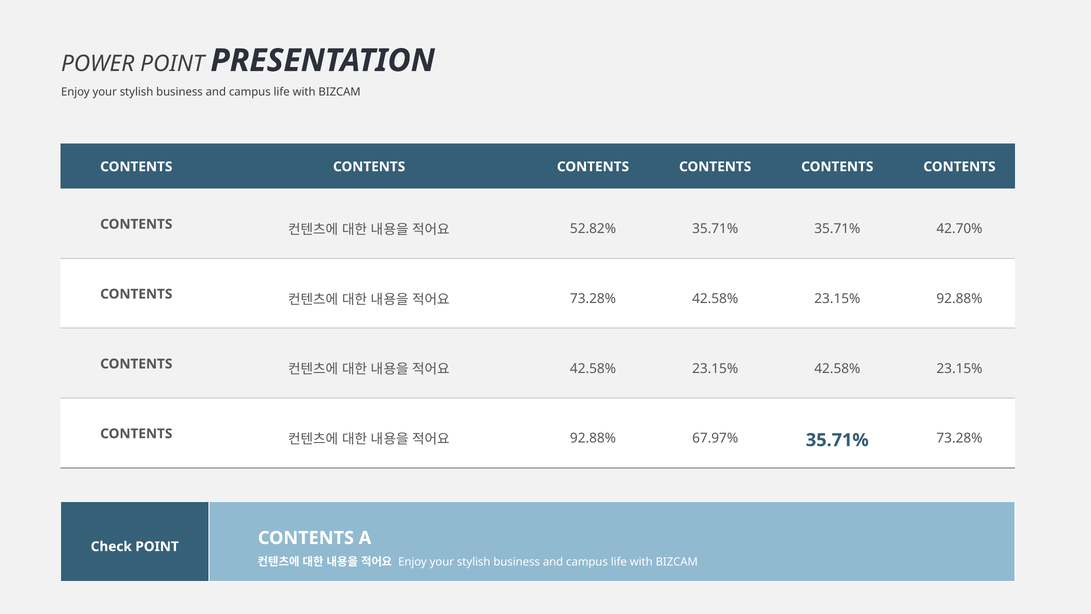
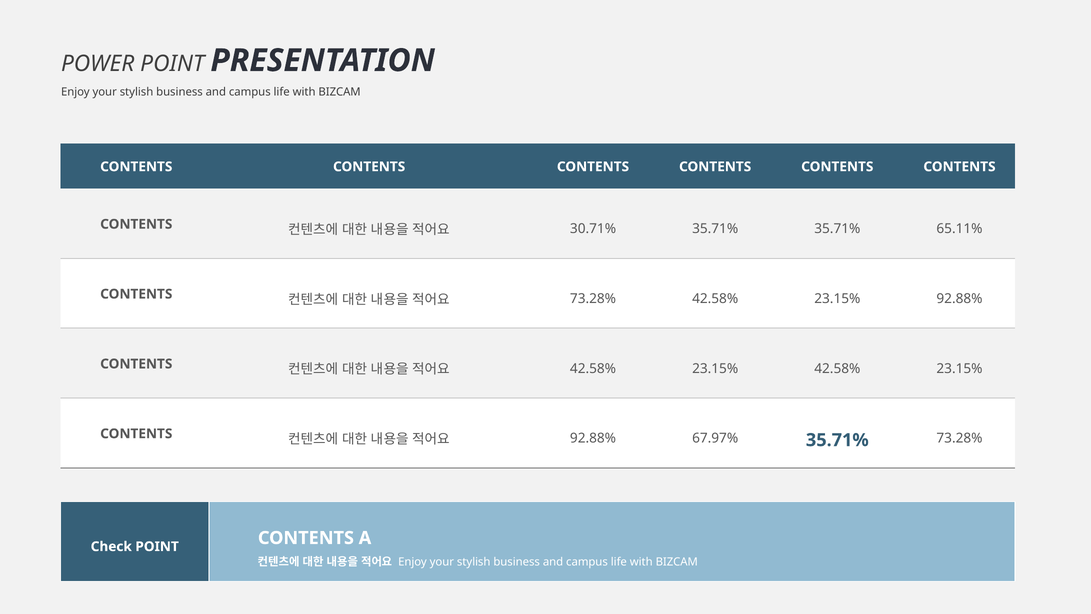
52.82%: 52.82% -> 30.71% (593, 229)
42.70%: 42.70% -> 65.11% (960, 229)
